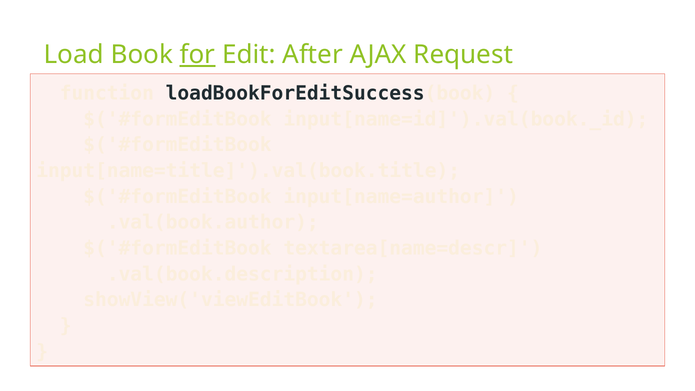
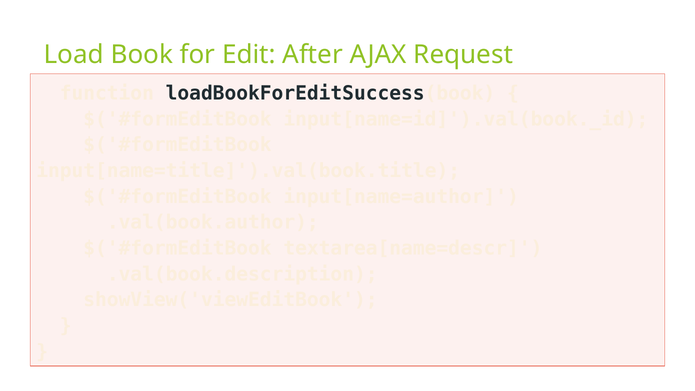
for underline: present -> none (198, 55)
